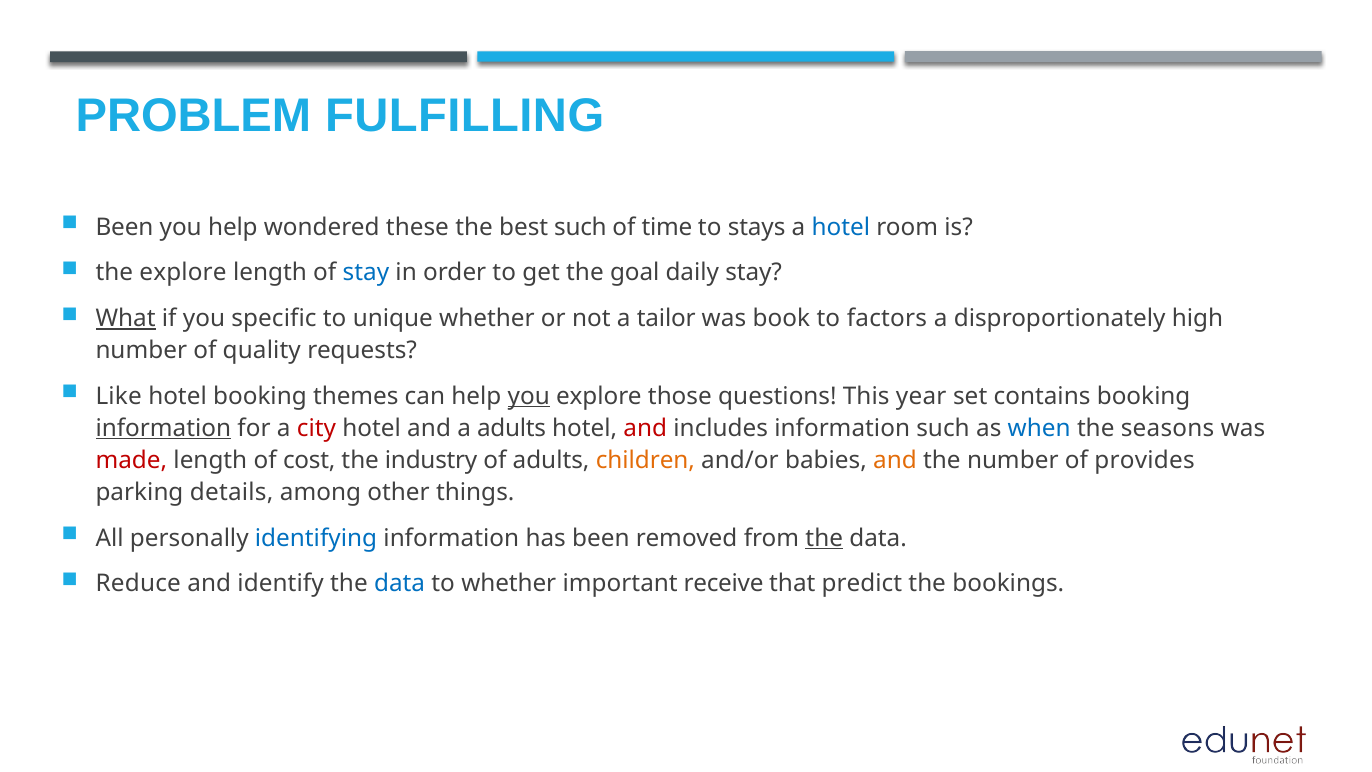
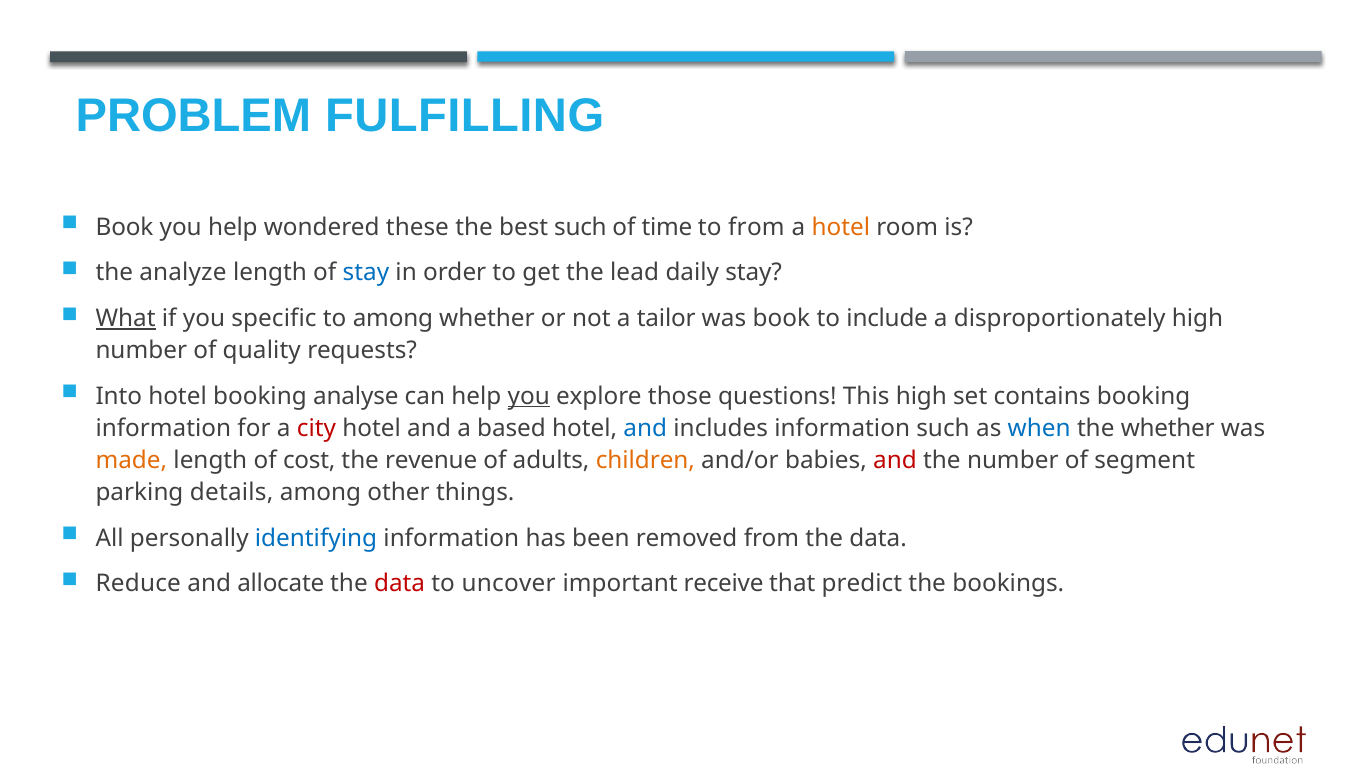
Been: Been -> Book (124, 227)
to stays: stays -> from (756, 227)
hotel colour: blue -> orange (841, 227)
the explore: explore -> analyze (183, 273)
goal: goal -> lead (635, 273)
to unique: unique -> among (393, 318)
factors: factors -> include (887, 318)
Like: Like -> Into (119, 396)
themes: themes -> analyse (356, 396)
This year: year -> high (921, 396)
information underline: present -> none (163, 428)
a adults: adults -> based (512, 428)
and colour: red -> blue (645, 428)
the seasons: seasons -> whether (1168, 428)
made colour: red -> orange (131, 460)
industry: industry -> revenue (431, 460)
and colour: orange -> red (895, 460)
provides: provides -> segment (1145, 460)
the underline: present -> none (824, 538)
identify: identify -> allocate (281, 583)
data colour: blue -> red (400, 583)
to whether: whether -> uncover (509, 583)
